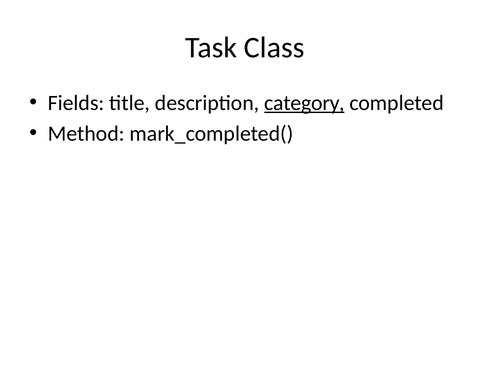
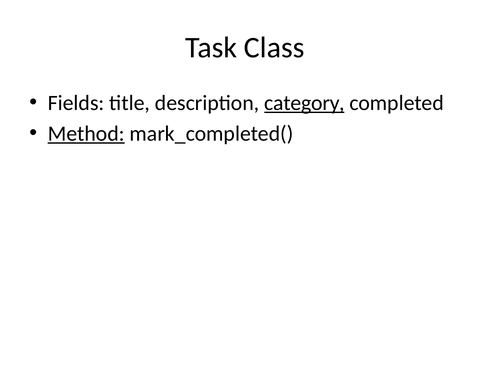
Method underline: none -> present (86, 133)
